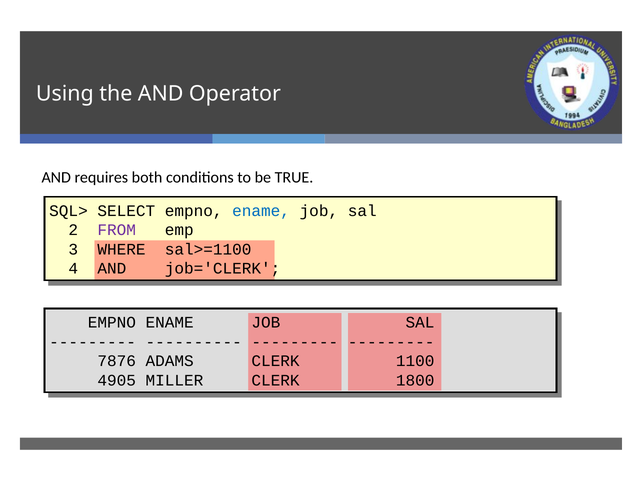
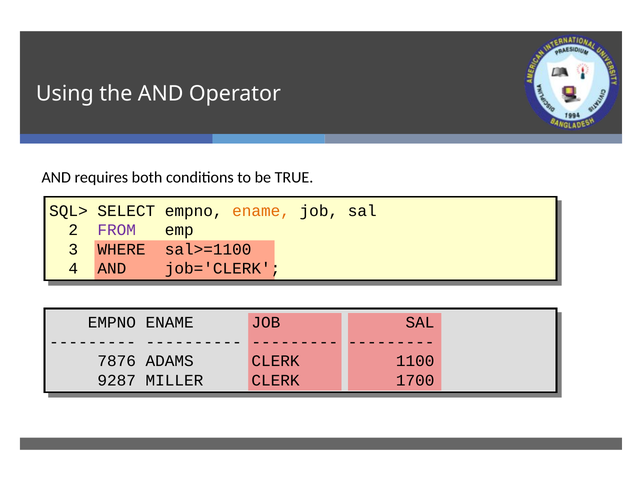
ename colour: blue -> orange (261, 211)
4905: 4905 -> 9287 (117, 380)
1800: 1800 -> 1700 (415, 380)
